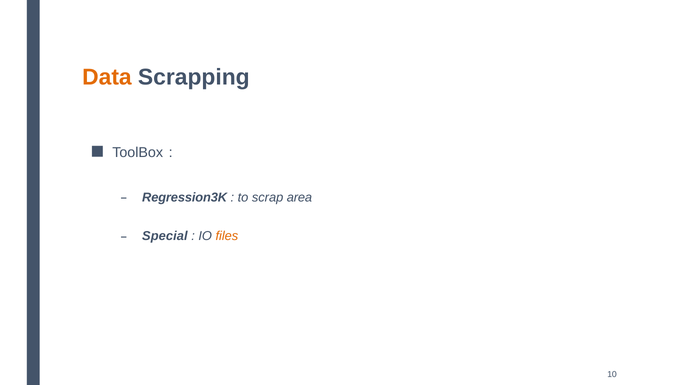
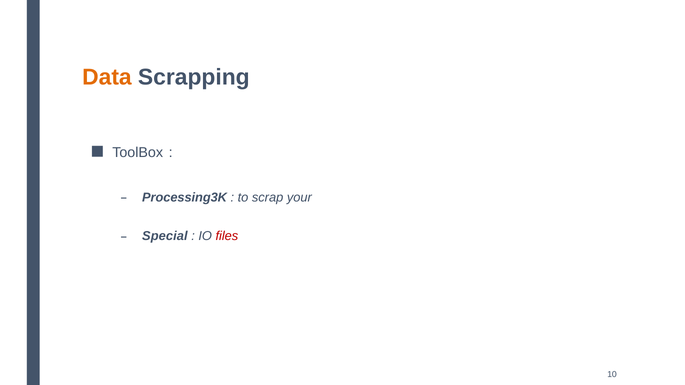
Regression3K: Regression3K -> Processing3K (185, 197)
area: area -> your (299, 197)
files colour: orange -> red (227, 236)
